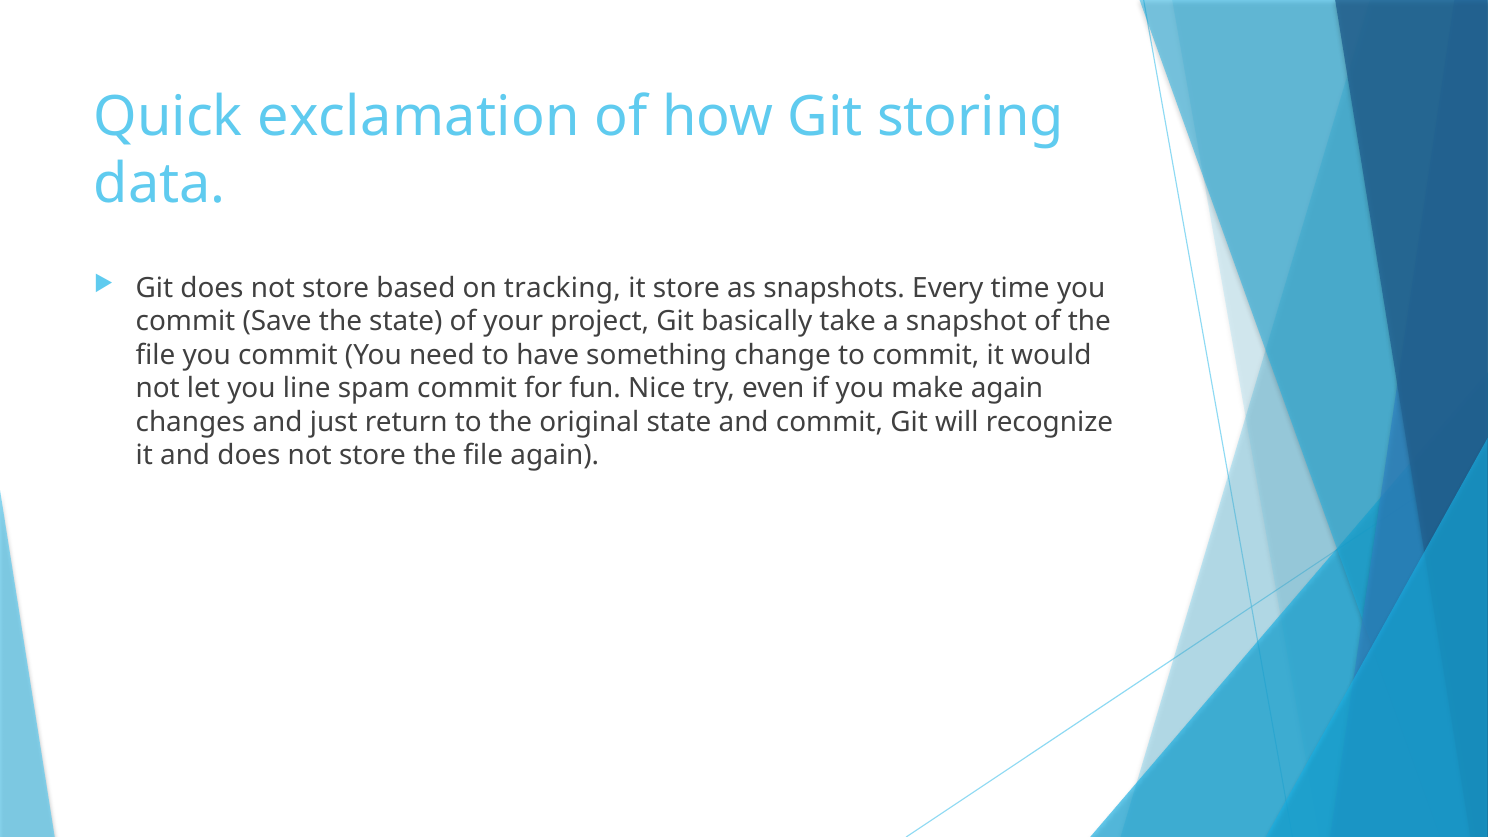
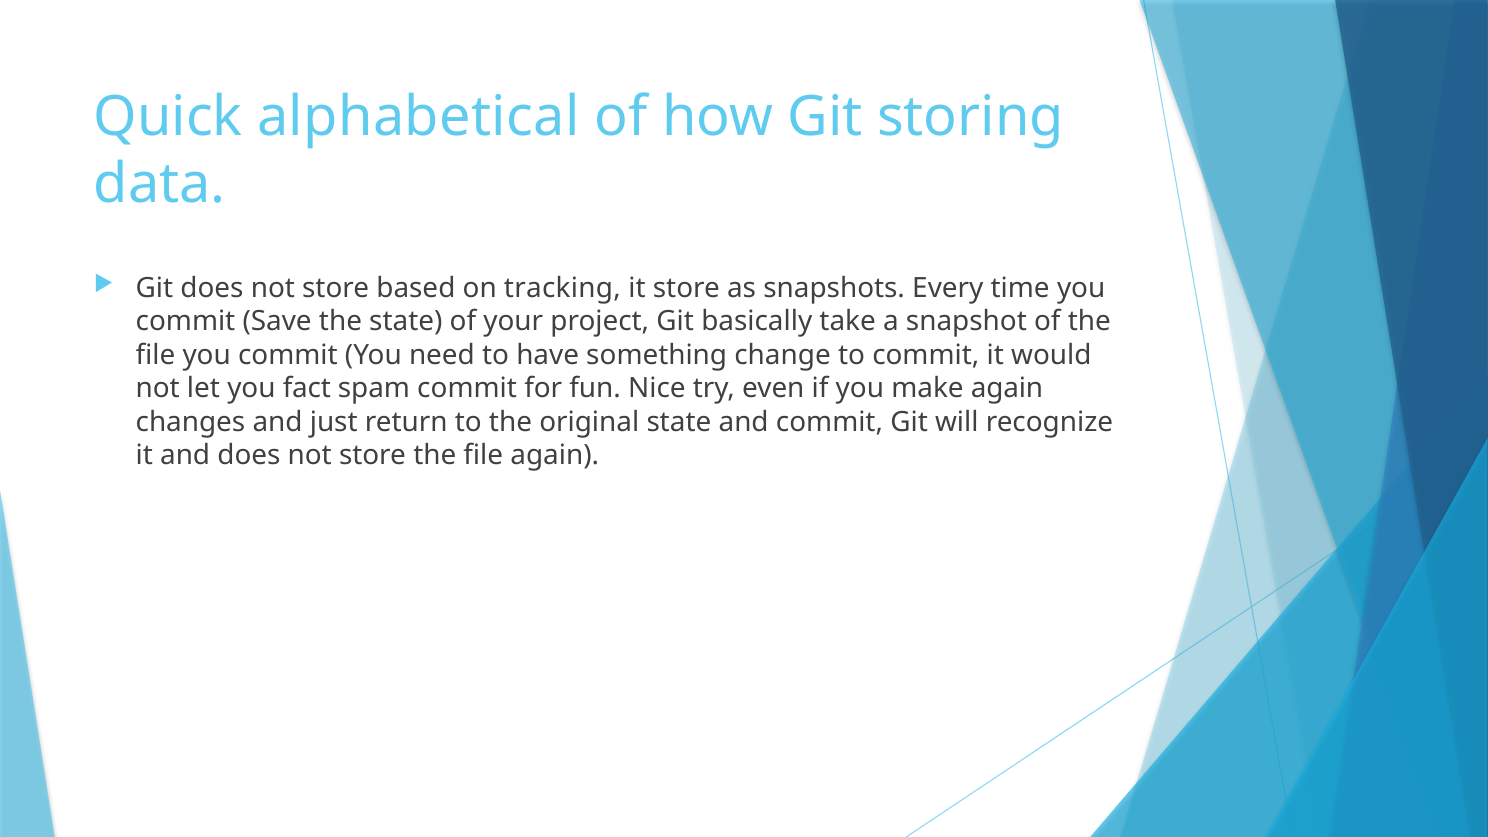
exclamation: exclamation -> alphabetical (419, 117)
line: line -> fact (307, 388)
